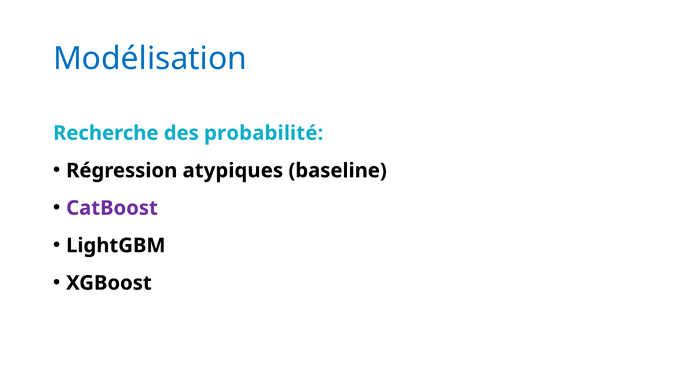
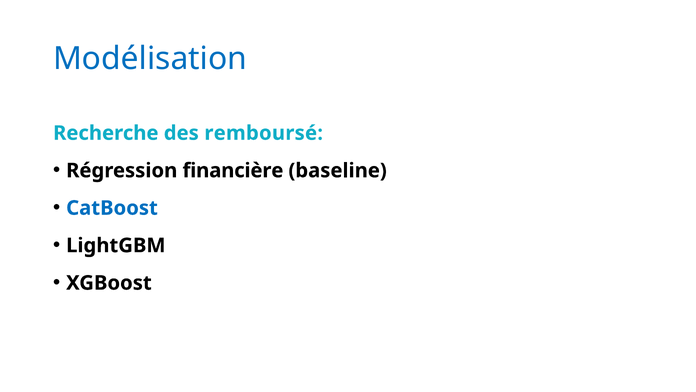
probabilité: probabilité -> remboursé (264, 133)
atypiques: atypiques -> financière (233, 170)
CatBoost colour: purple -> blue (112, 208)
